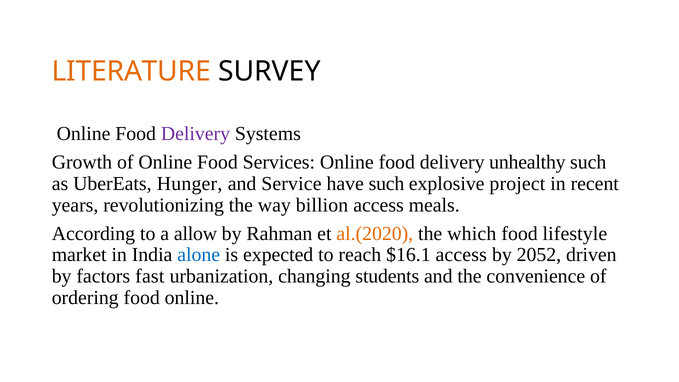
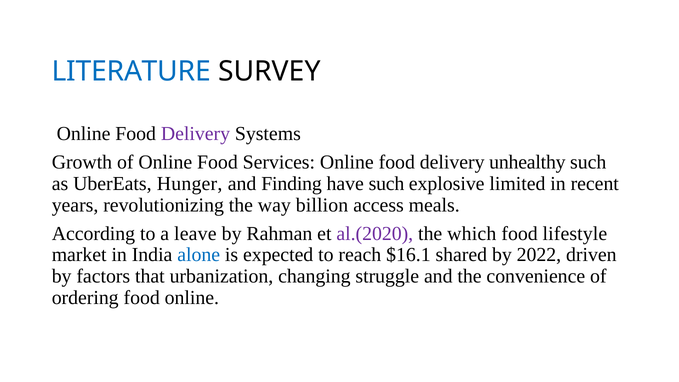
LITERATURE colour: orange -> blue (131, 71)
Service: Service -> Finding (292, 184)
project: project -> limited (517, 184)
allow: allow -> leave (195, 233)
al.(2020 colour: orange -> purple (375, 233)
$16.1 access: access -> shared (461, 255)
2052: 2052 -> 2022 (539, 255)
fast: fast -> that (150, 276)
students: students -> struggle (387, 276)
